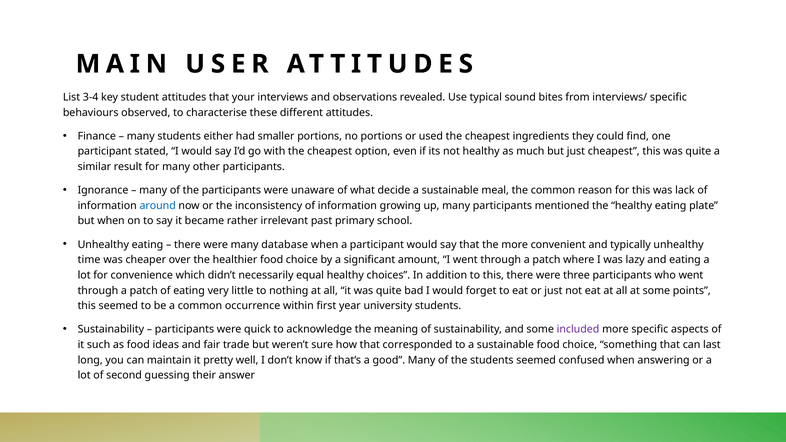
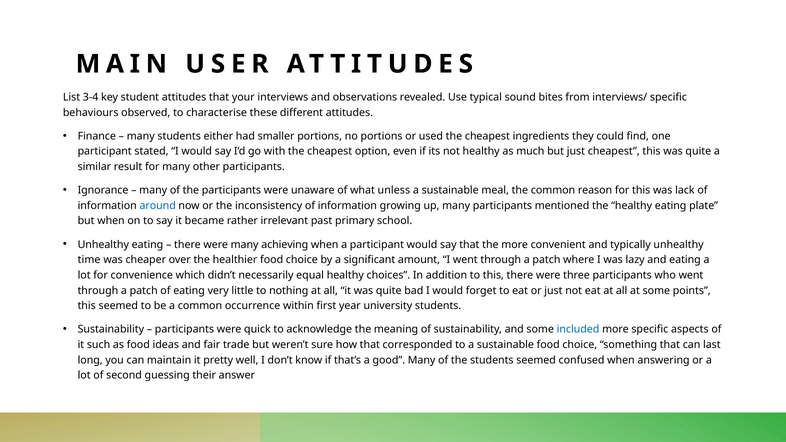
decide: decide -> unless (394, 190)
database: database -> achieving (285, 245)
included colour: purple -> blue (578, 329)
